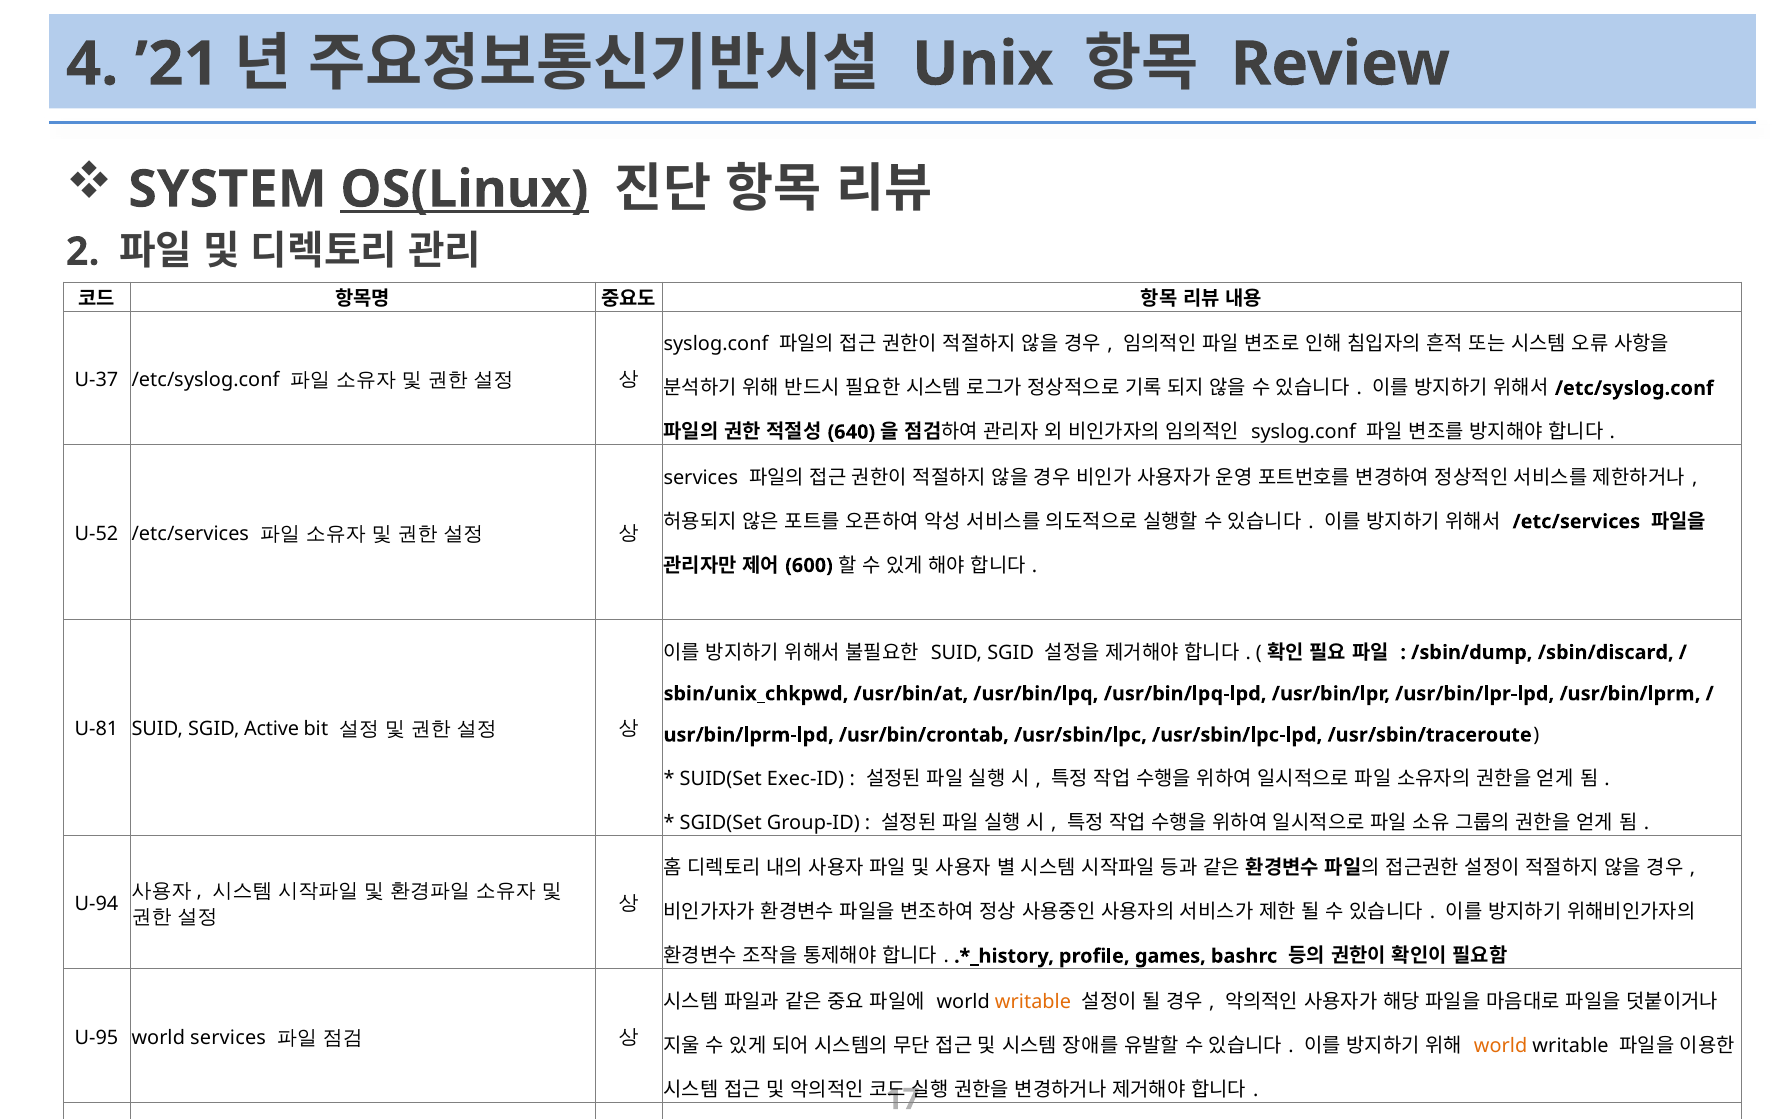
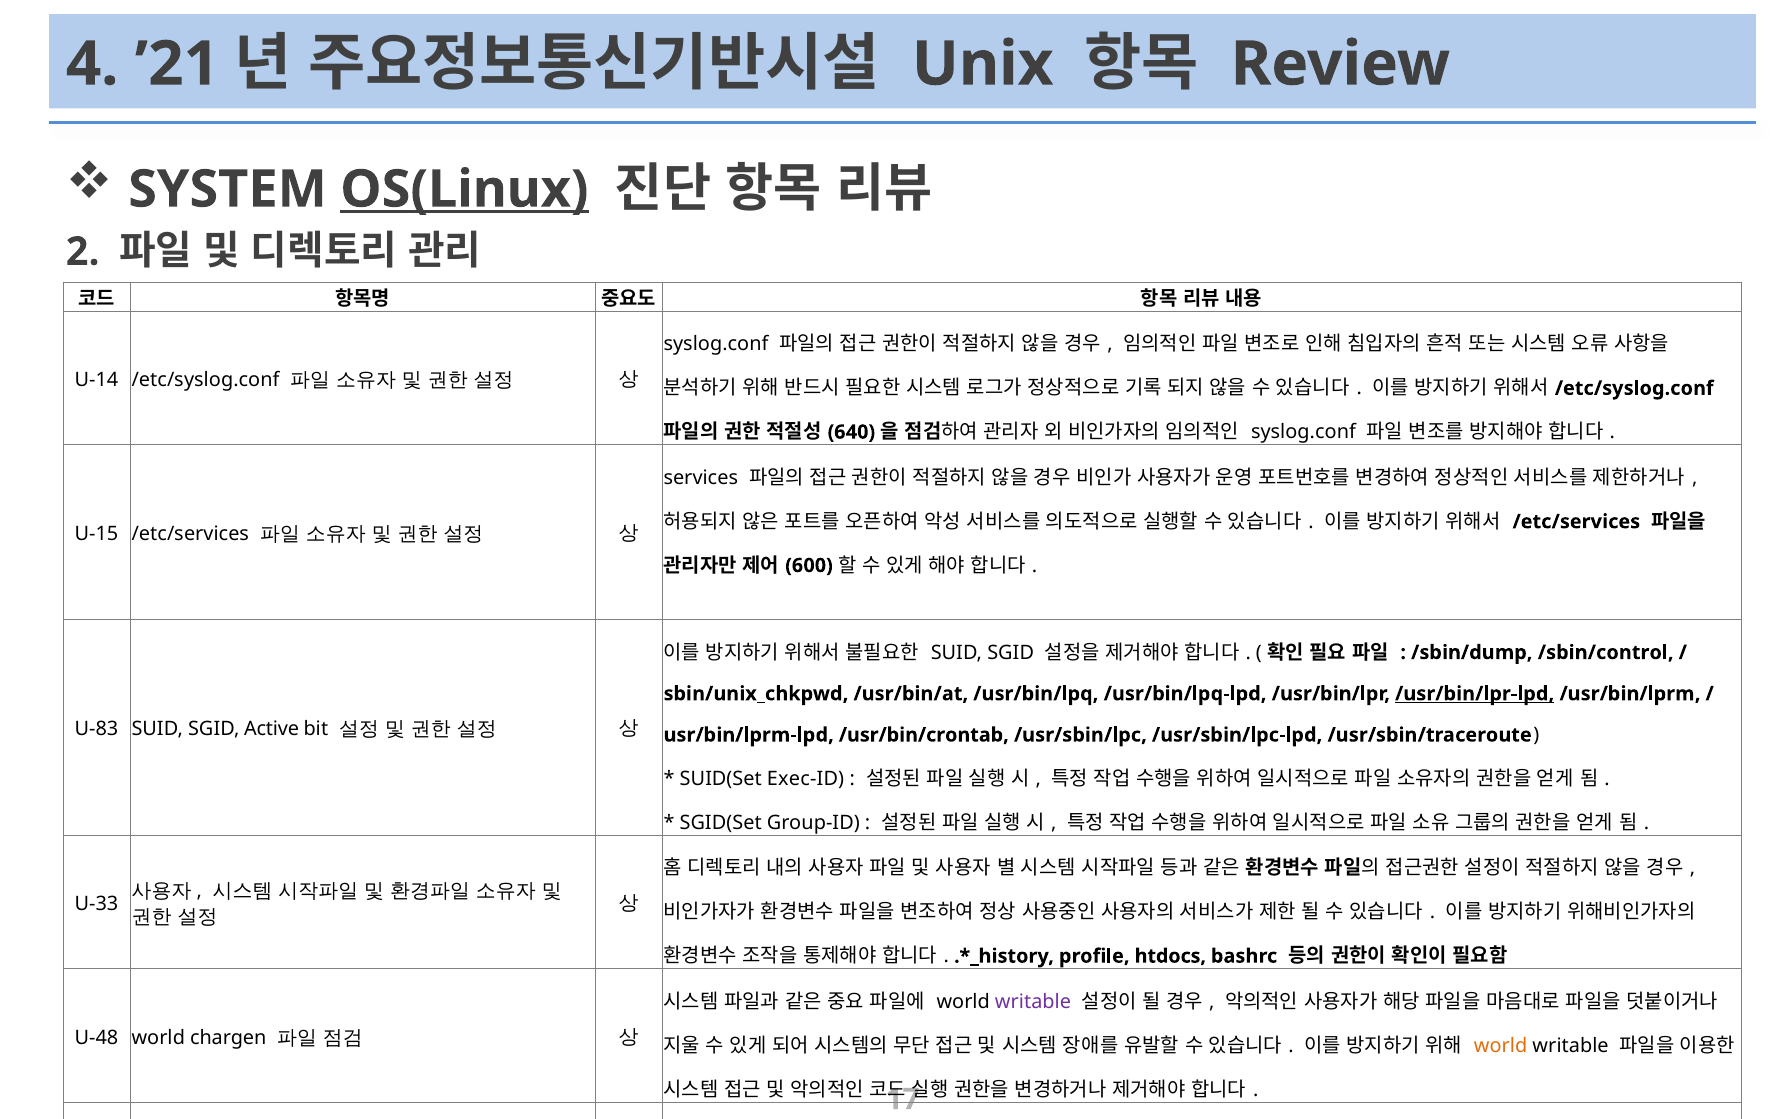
U-37: U-37 -> U-14 (96, 380)
U-52: U-52 -> U-15 (96, 534)
/sbin/discard: /sbin/discard -> /sbin/control (1606, 653)
/usr/bin/lpr-lpd underline: none -> present (1475, 694)
U-81: U-81 -> U-83 (96, 730)
U-94: U-94 -> U-33 (96, 904)
games: games -> htdocs (1170, 956)
writable colour: orange -> purple (1033, 1002)
U-95: U-95 -> U-48 (96, 1038)
world services: services -> chargen (228, 1038)
